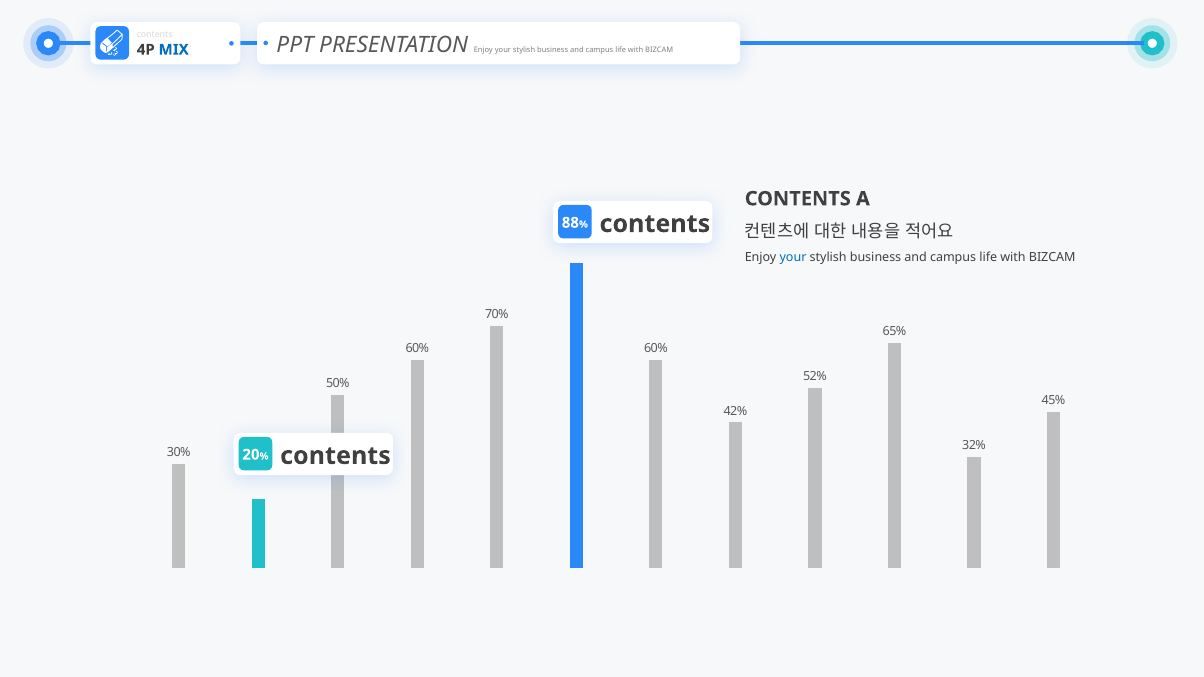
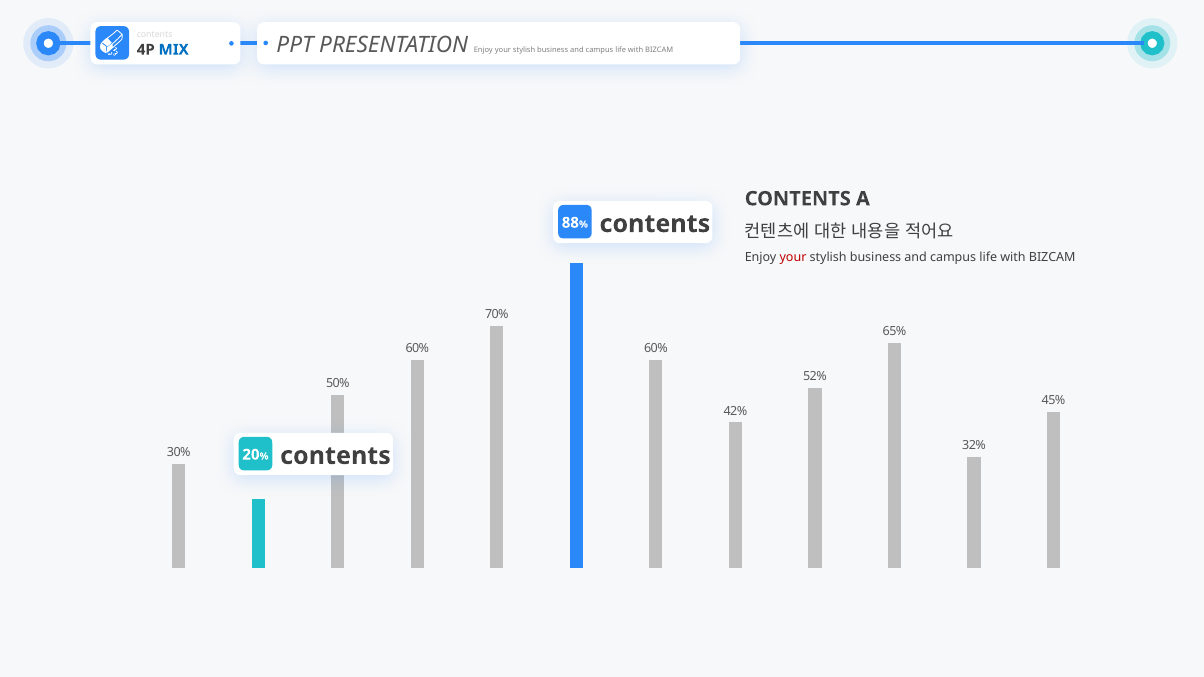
your colour: blue -> red (793, 257)
